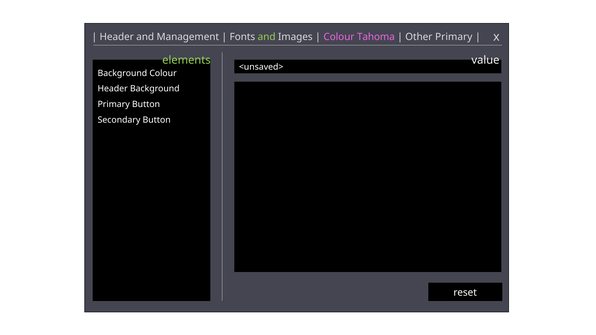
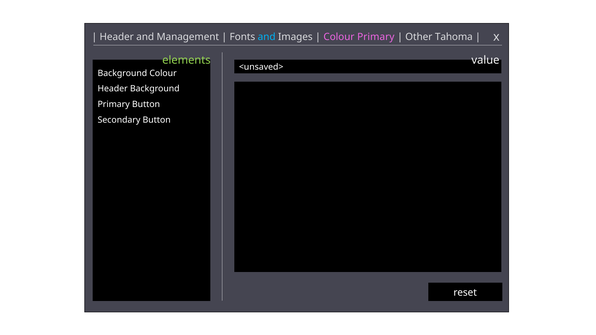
and colour: light green -> light blue (267, 37)
Colour Tahoma: Tahoma -> Primary (376, 37)
Other Primary: Primary -> Tahoma (454, 37)
